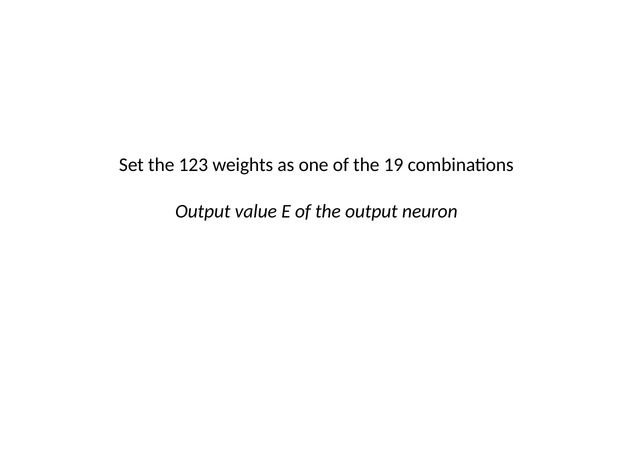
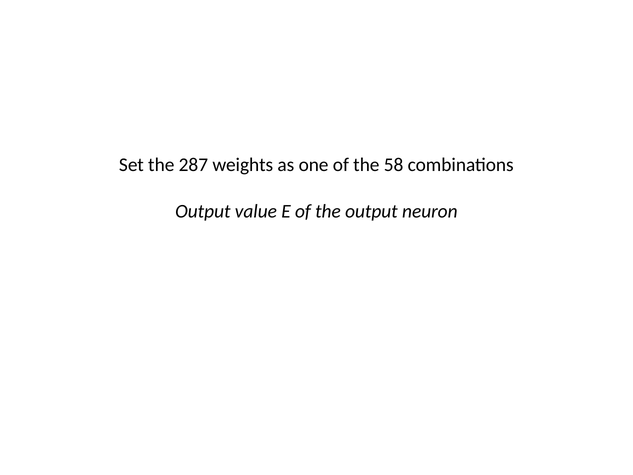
123: 123 -> 287 (193, 165)
19: 19 -> 58 (394, 165)
